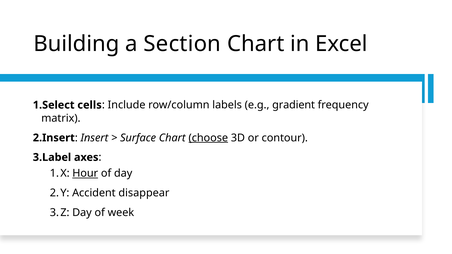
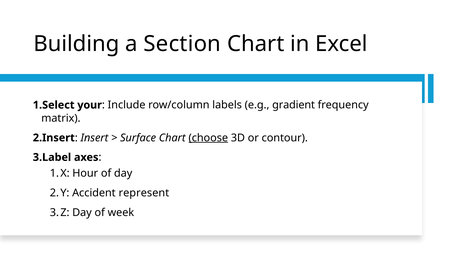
cells: cells -> your (90, 105)
Hour underline: present -> none (85, 174)
disappear: disappear -> represent (144, 193)
